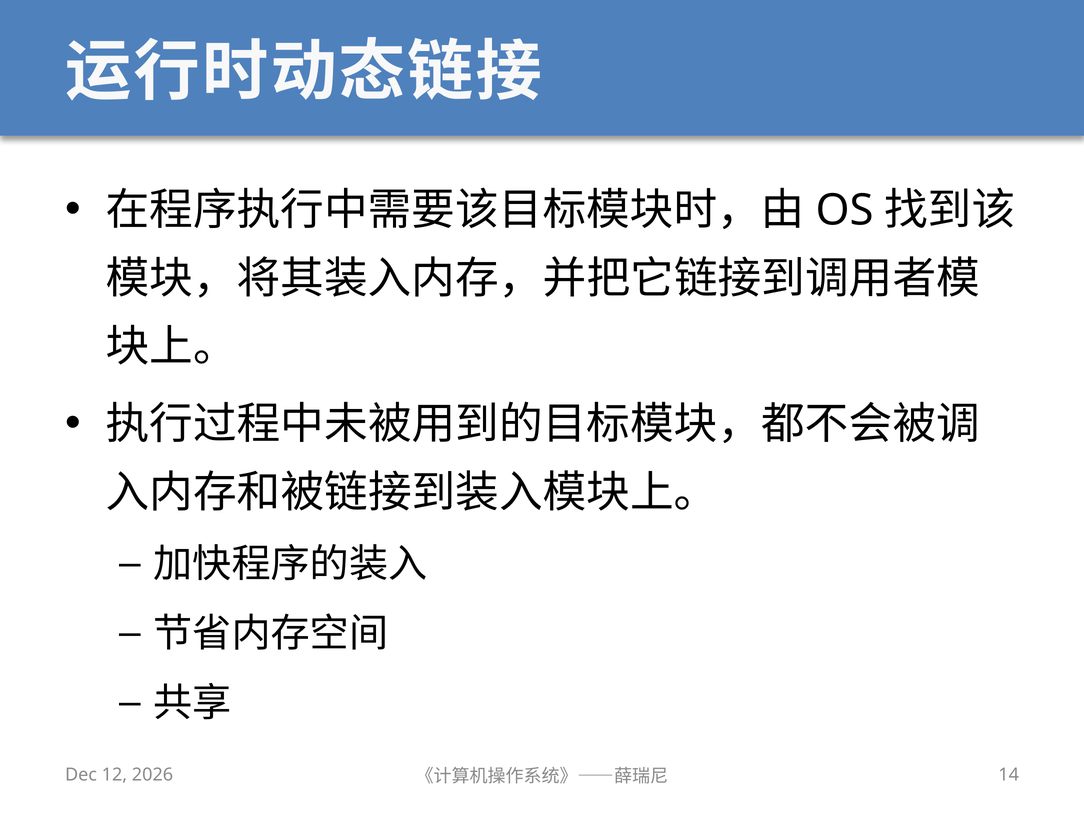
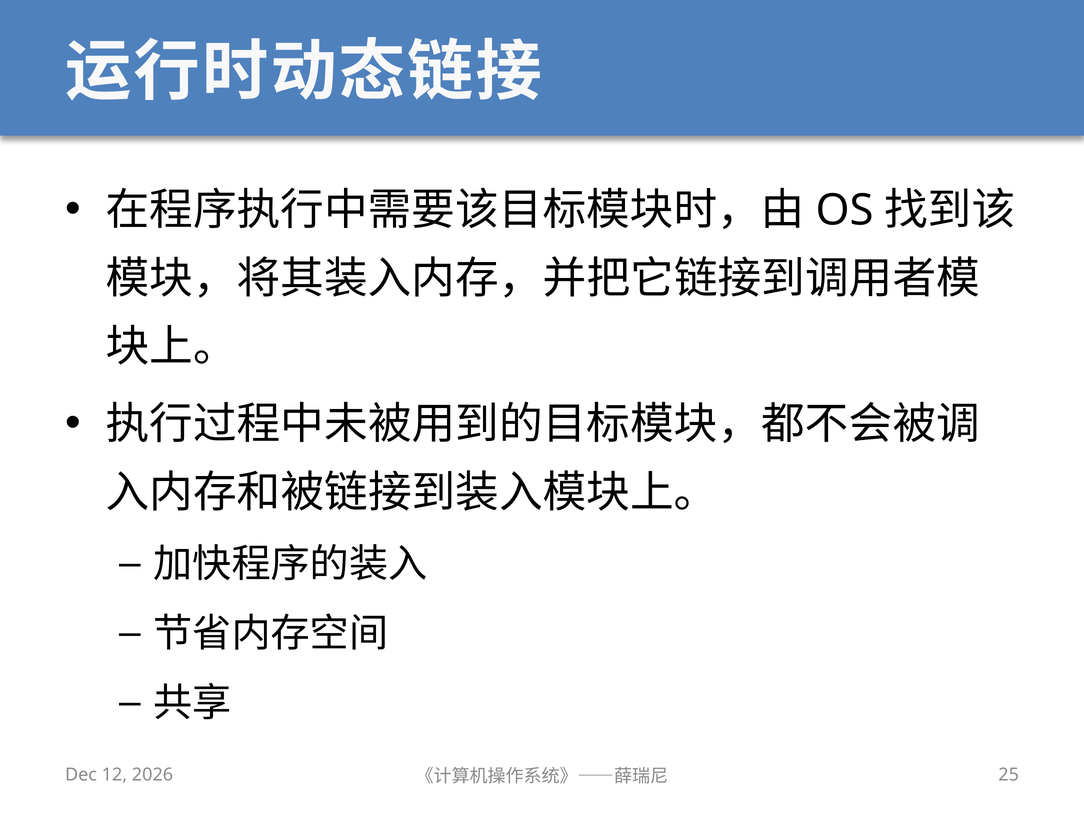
14: 14 -> 25 (1009, 775)
